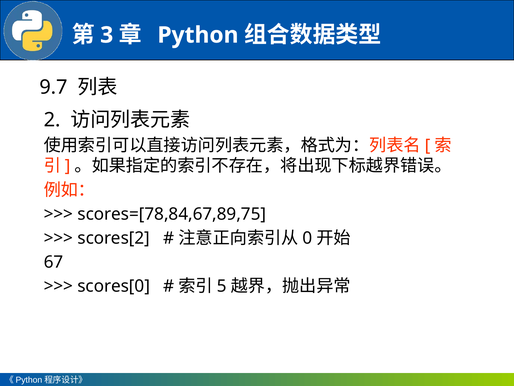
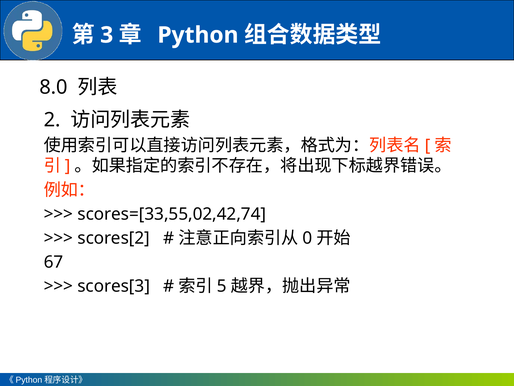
9.7: 9.7 -> 8.0 (54, 87)
scores=[78,84,67,89,75: scores=[78,84,67,89,75 -> scores=[33,55,02,42,74 (172, 214)
scores[0: scores[0 -> scores[3 (114, 286)
